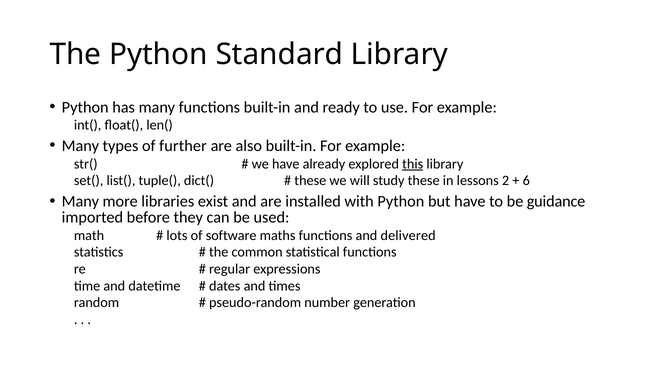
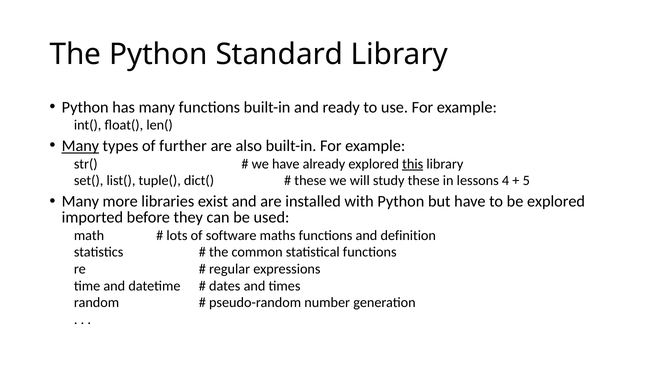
Many underline: none -> present (80, 146)
2: 2 -> 4 (506, 181)
6: 6 -> 5 (526, 181)
be guidance: guidance -> explored (556, 201)
delivered: delivered -> definition (408, 235)
